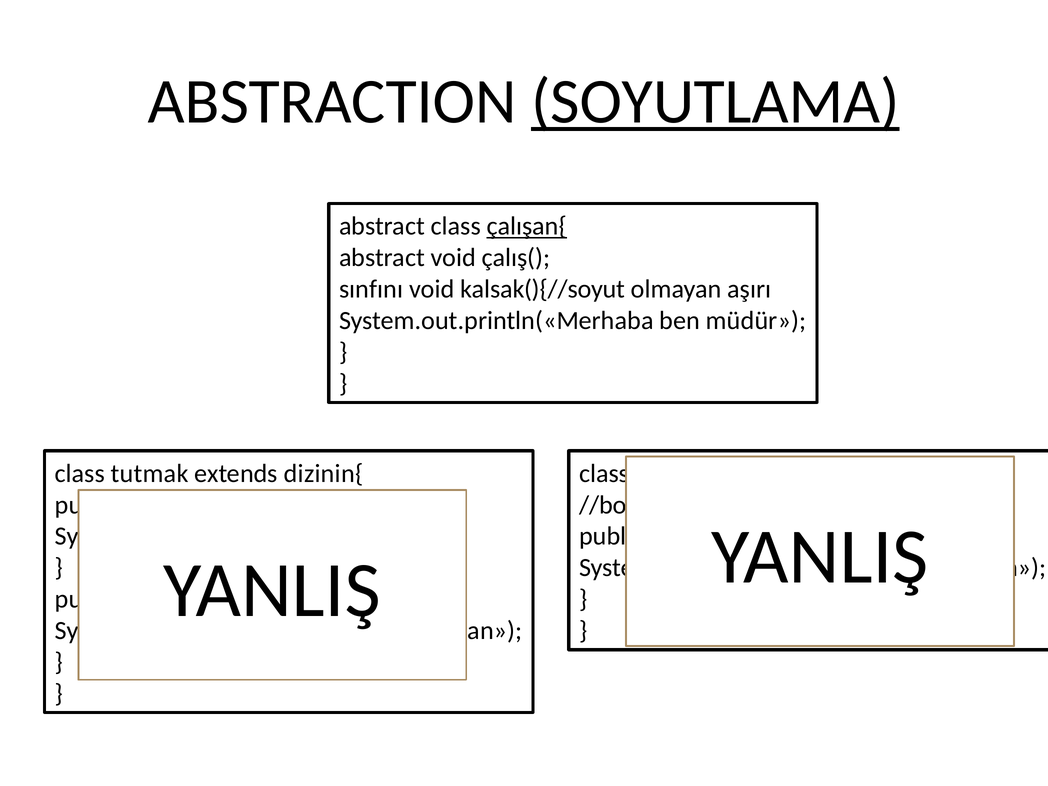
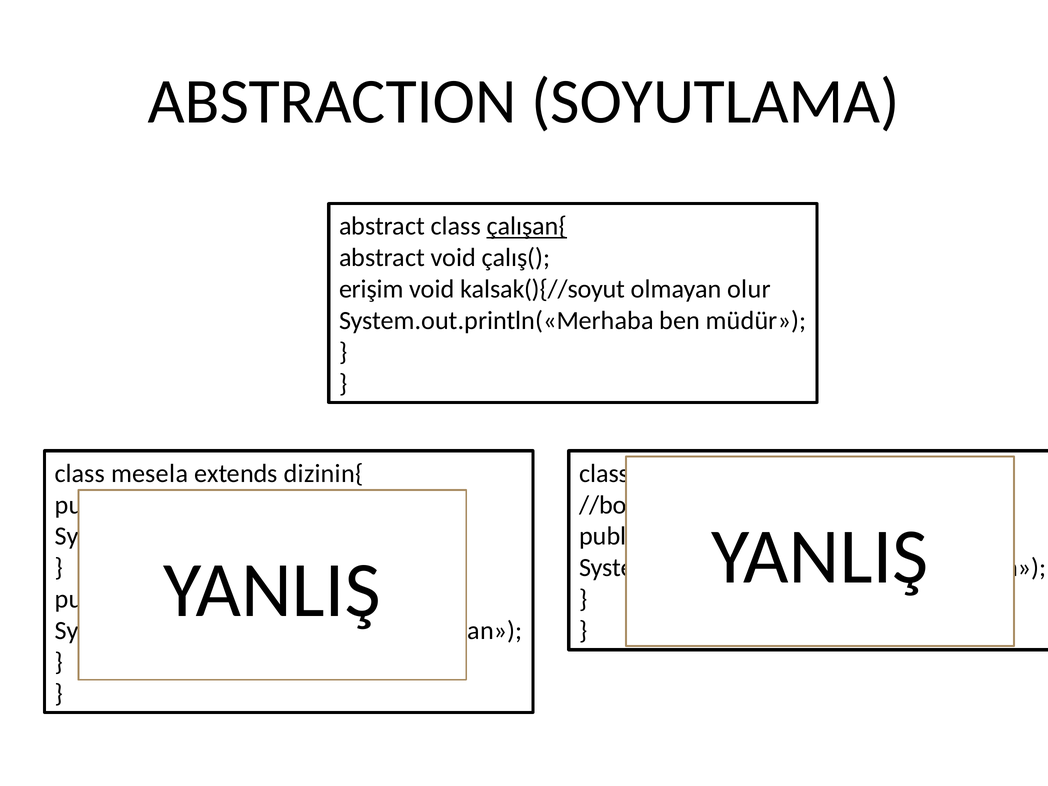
SOYUTLAMA underline: present -> none (715, 101)
sınfını: sınfını -> erişim (371, 289)
aşırı: aşırı -> olur (749, 289)
tutmak: tutmak -> mesela (150, 473)
